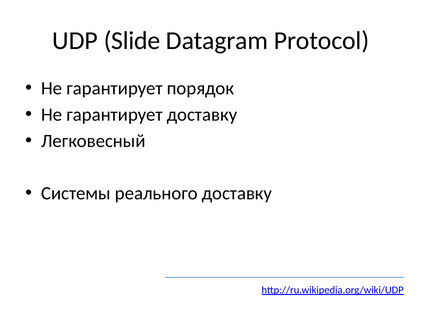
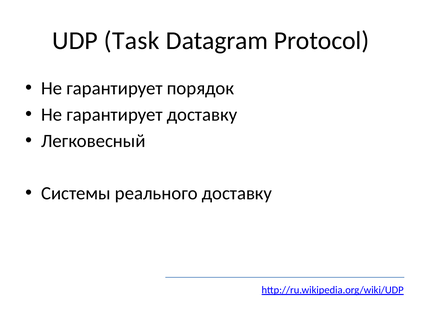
Slide: Slide -> Task (132, 41)
